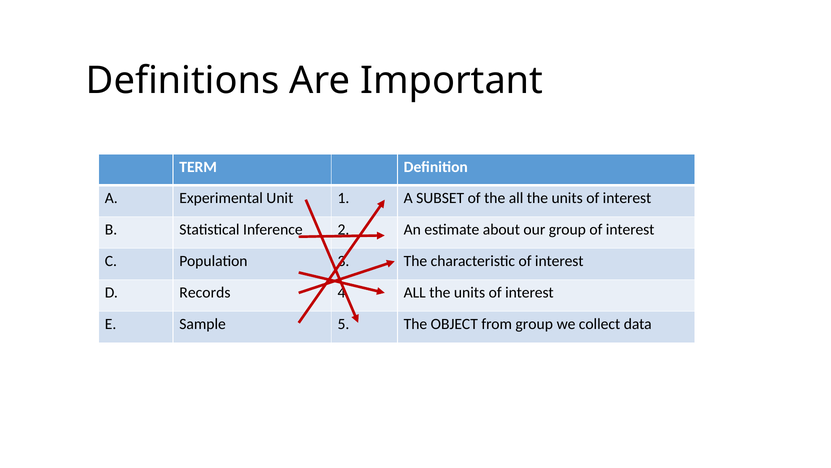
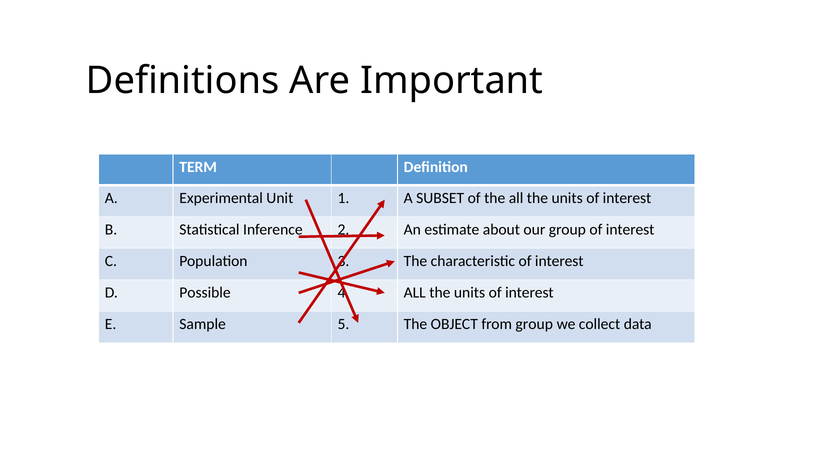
Records: Records -> Possible (205, 292)
